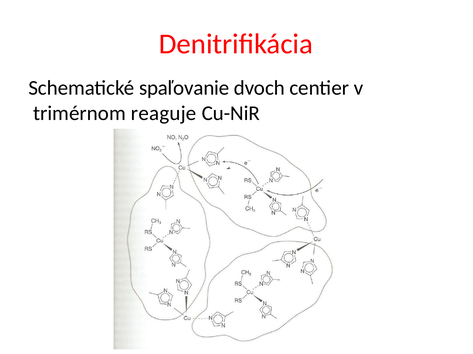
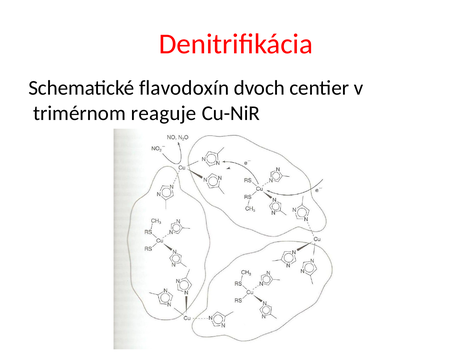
spaľovanie: spaľovanie -> flavodoxín (184, 88)
